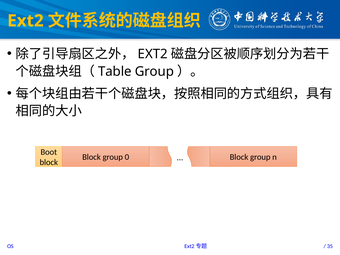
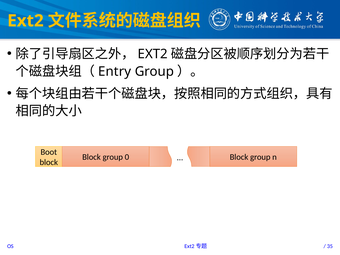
Table: Table -> Entry (115, 71)
